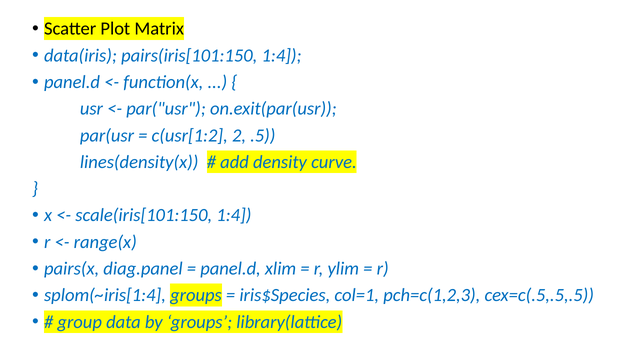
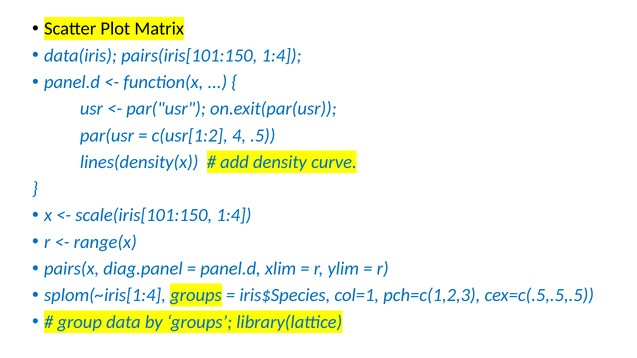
2: 2 -> 4 (239, 136)
